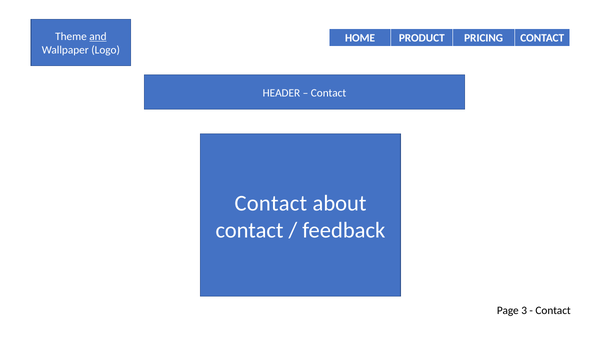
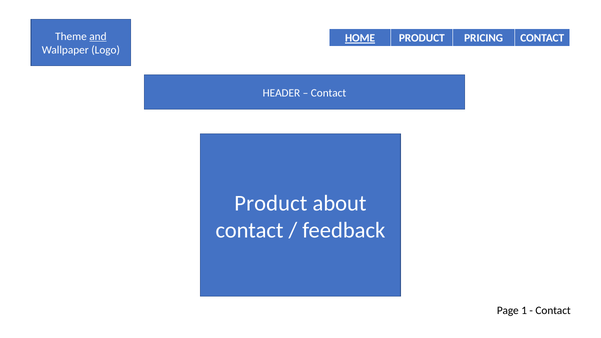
HOME underline: none -> present (360, 38)
Contact: Contact -> Product (271, 203)
3: 3 -> 1 (524, 310)
